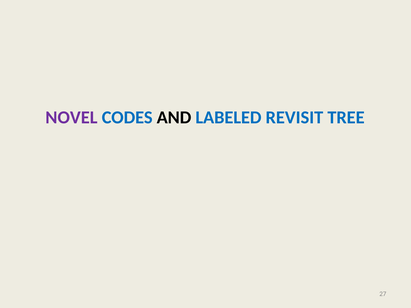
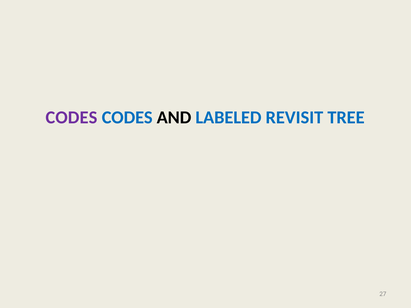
NOVEL: NOVEL -> CODES (71, 117)
